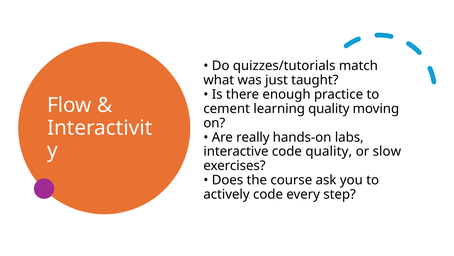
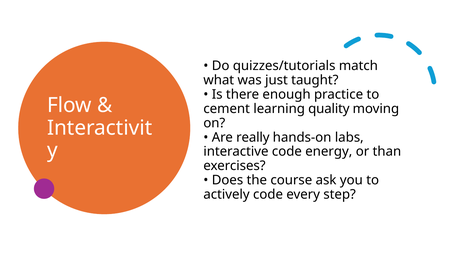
code quality: quality -> energy (329, 151)
slow: slow -> than (387, 151)
